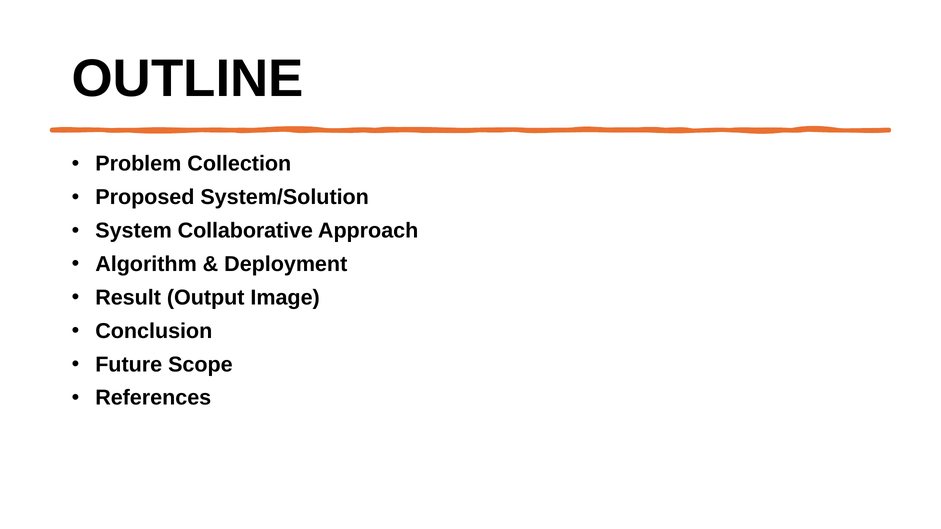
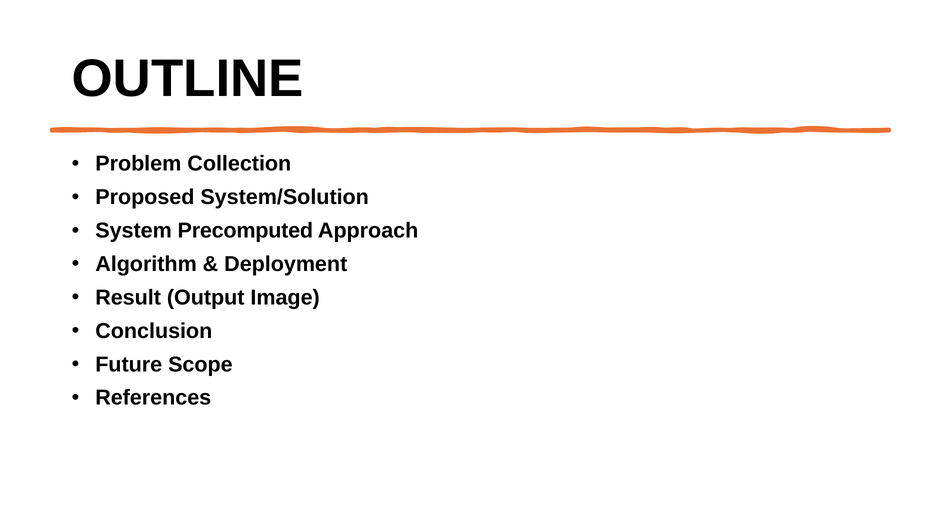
Collaborative: Collaborative -> Precomputed (245, 231)
